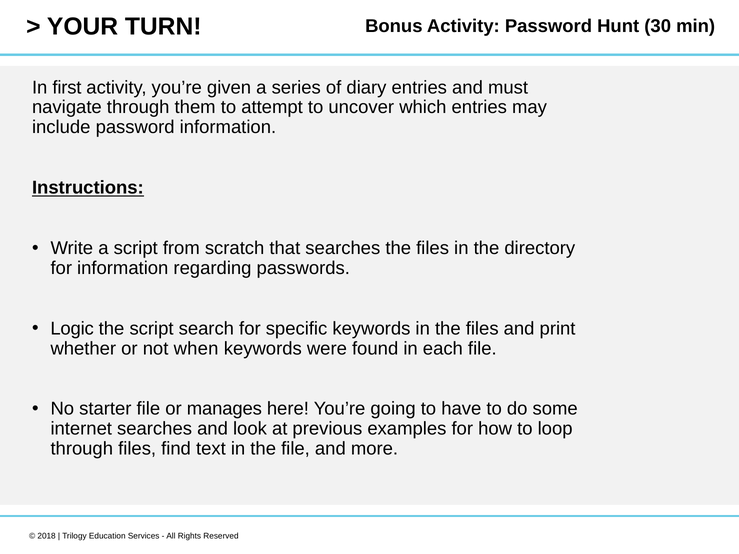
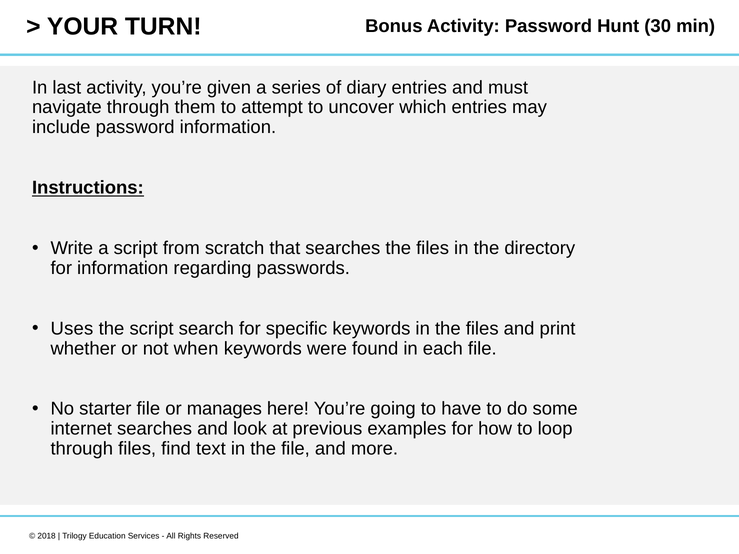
first: first -> last (67, 87)
Logic: Logic -> Uses (72, 329)
